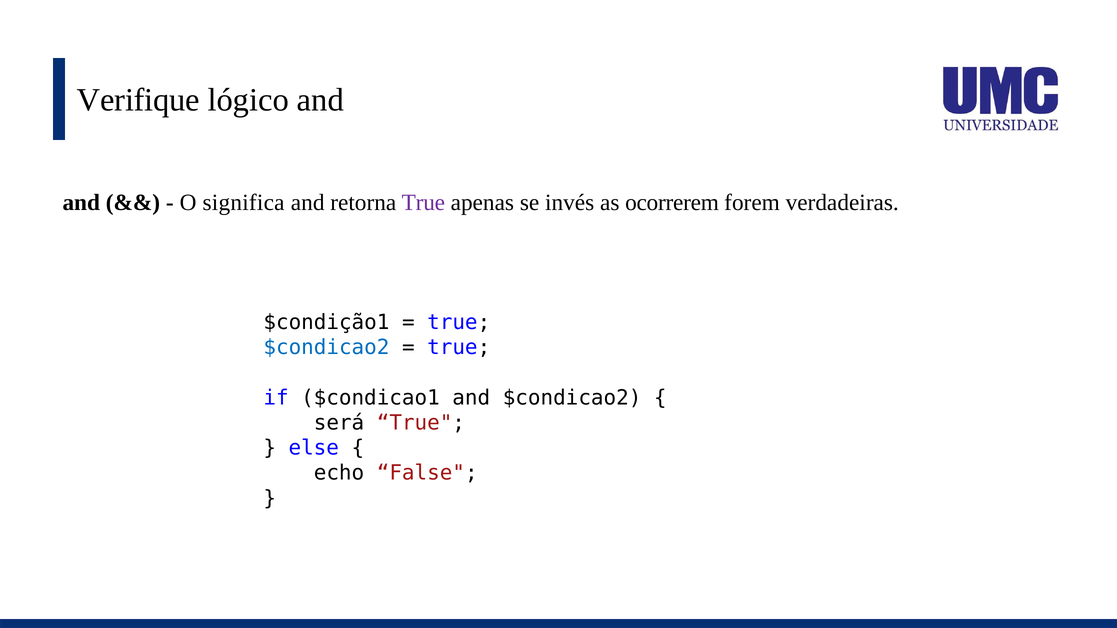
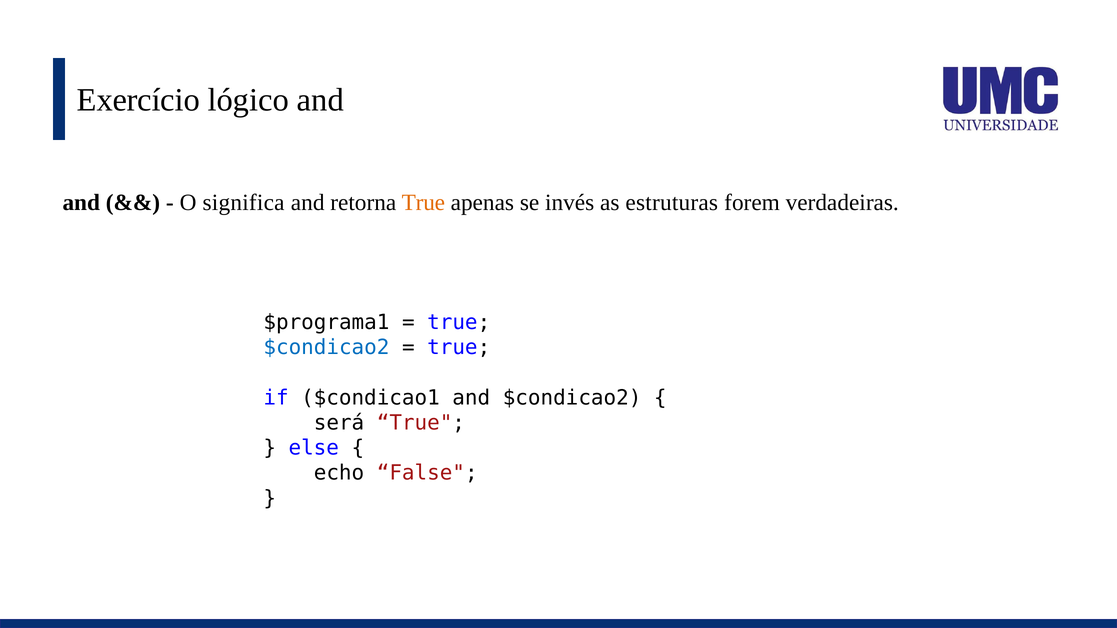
Verifique: Verifique -> Exercício (138, 100)
True colour: purple -> orange (423, 203)
ocorrerem: ocorrerem -> estruturas (672, 203)
$condição1: $condição1 -> $programa1 (326, 322)
